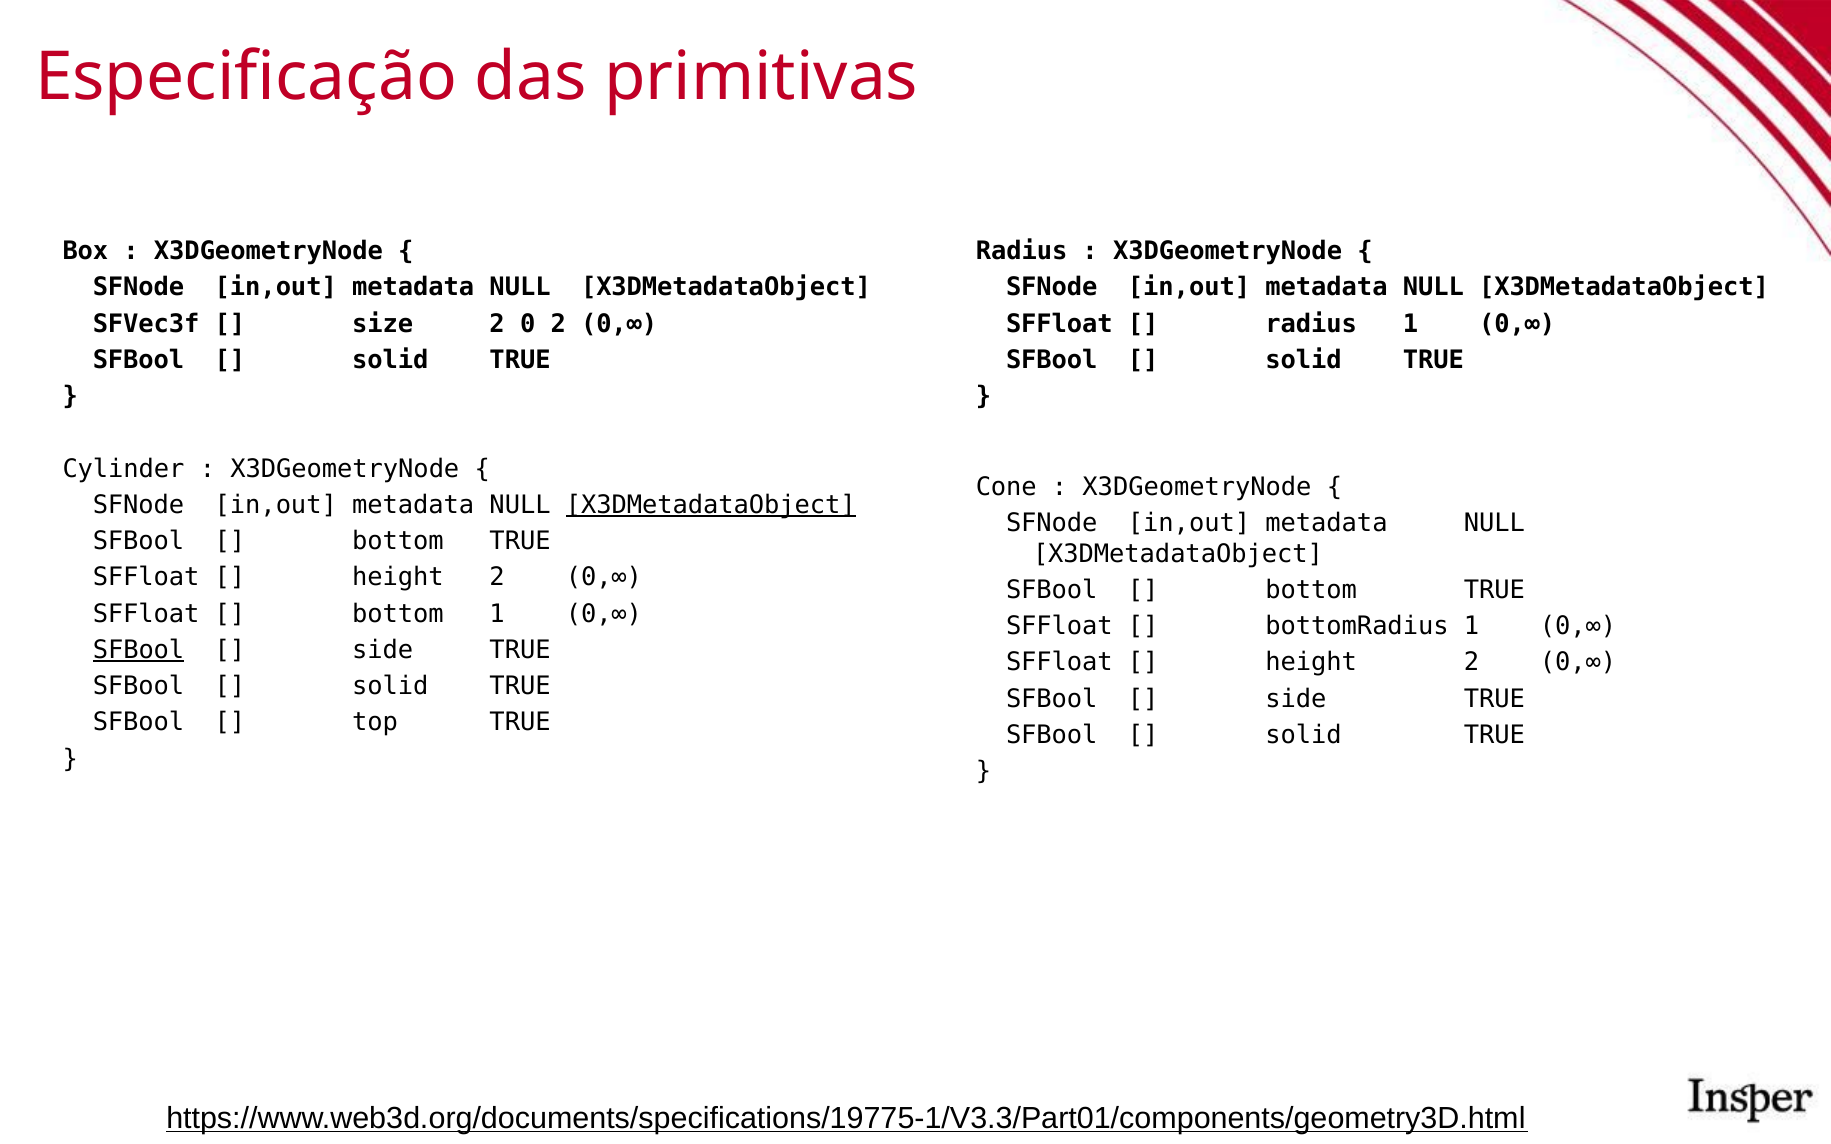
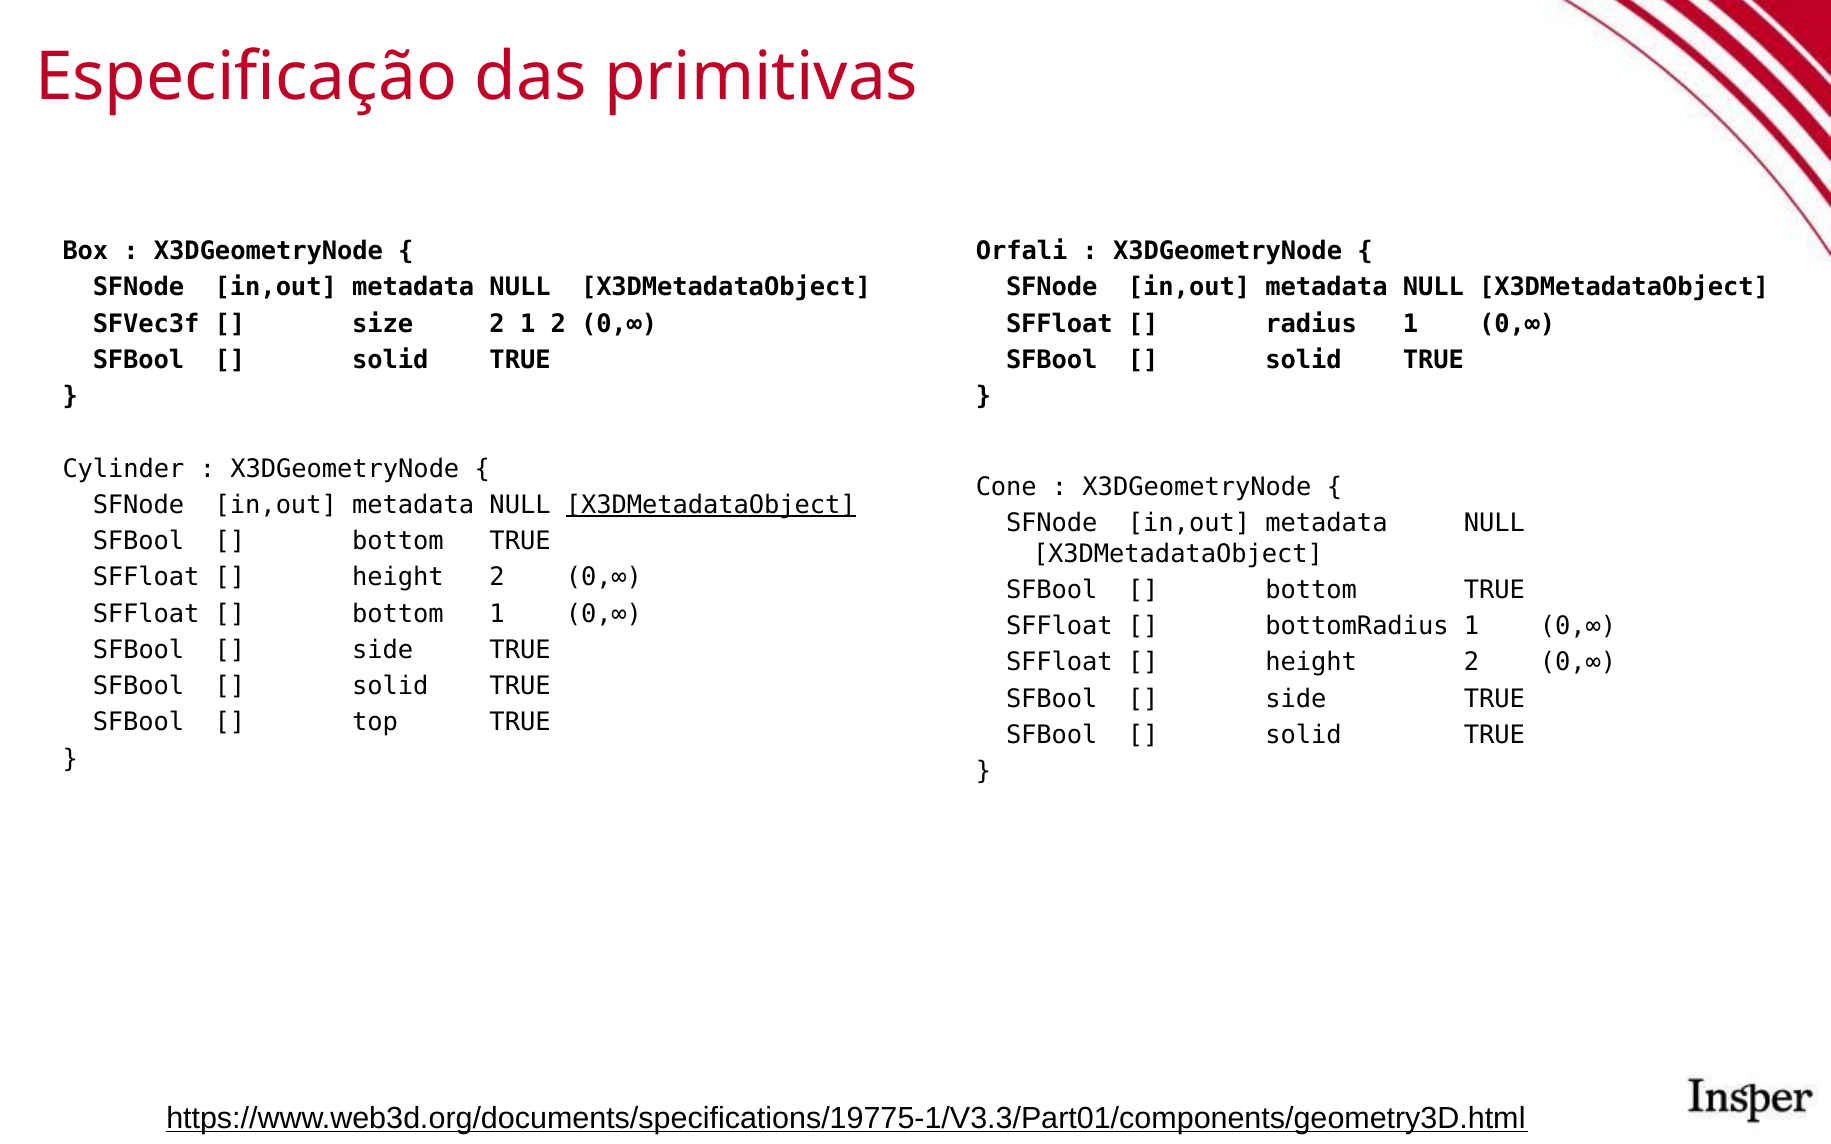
Radius: Radius -> Orfali (1022, 251)
2 0: 0 -> 1 (528, 324)
SFBool underline: present -> none (139, 650)
